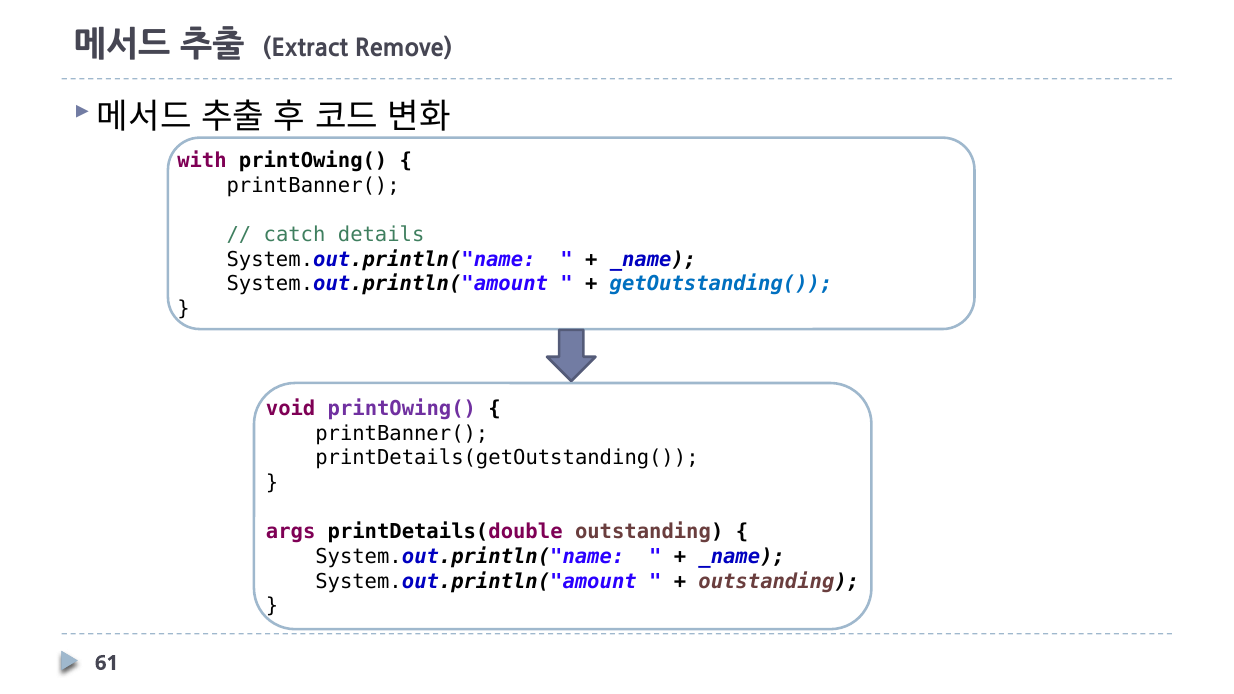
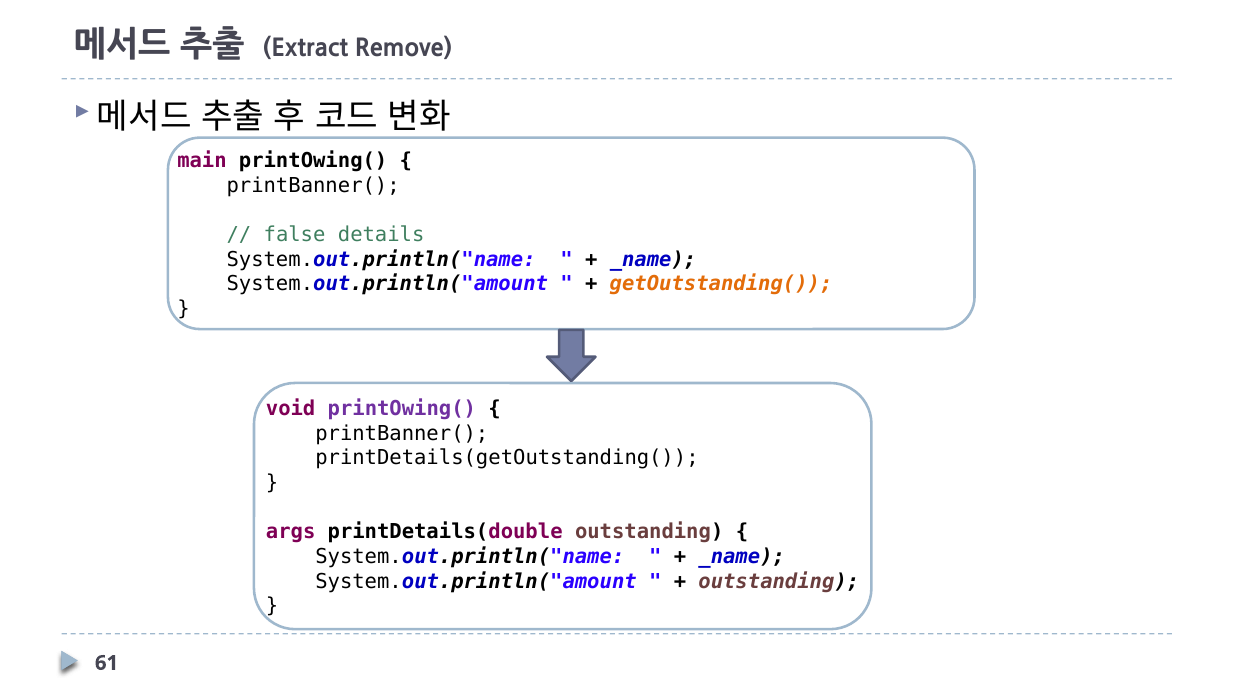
with: with -> main (202, 161)
catch: catch -> false (295, 235)
getOutstanding( colour: blue -> orange (721, 284)
